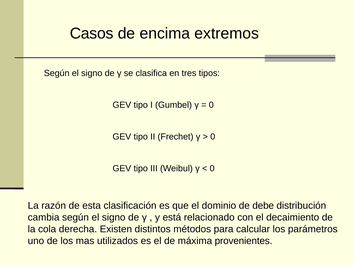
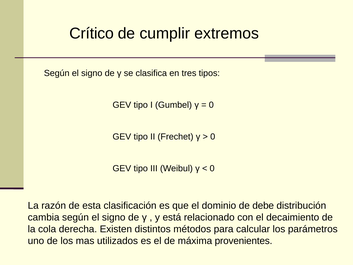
Casos: Casos -> Crítico (92, 34)
encima: encima -> cumplir (165, 34)
